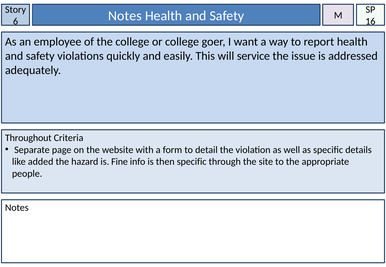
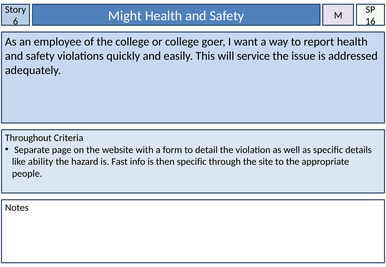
6 Notes: Notes -> Might (125, 16)
added: added -> ability (41, 162)
Fine: Fine -> Fast (120, 162)
